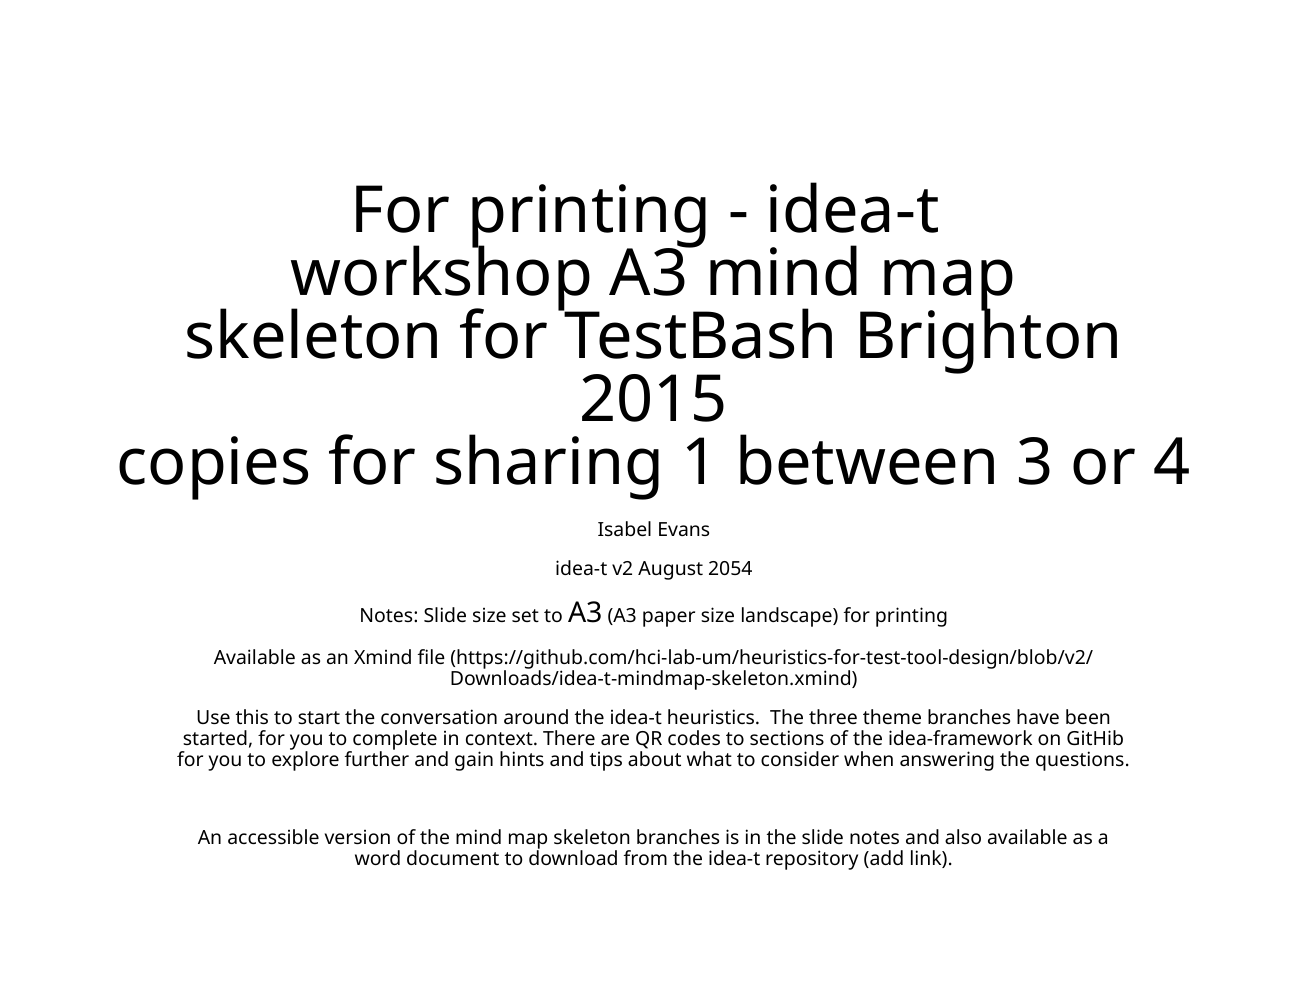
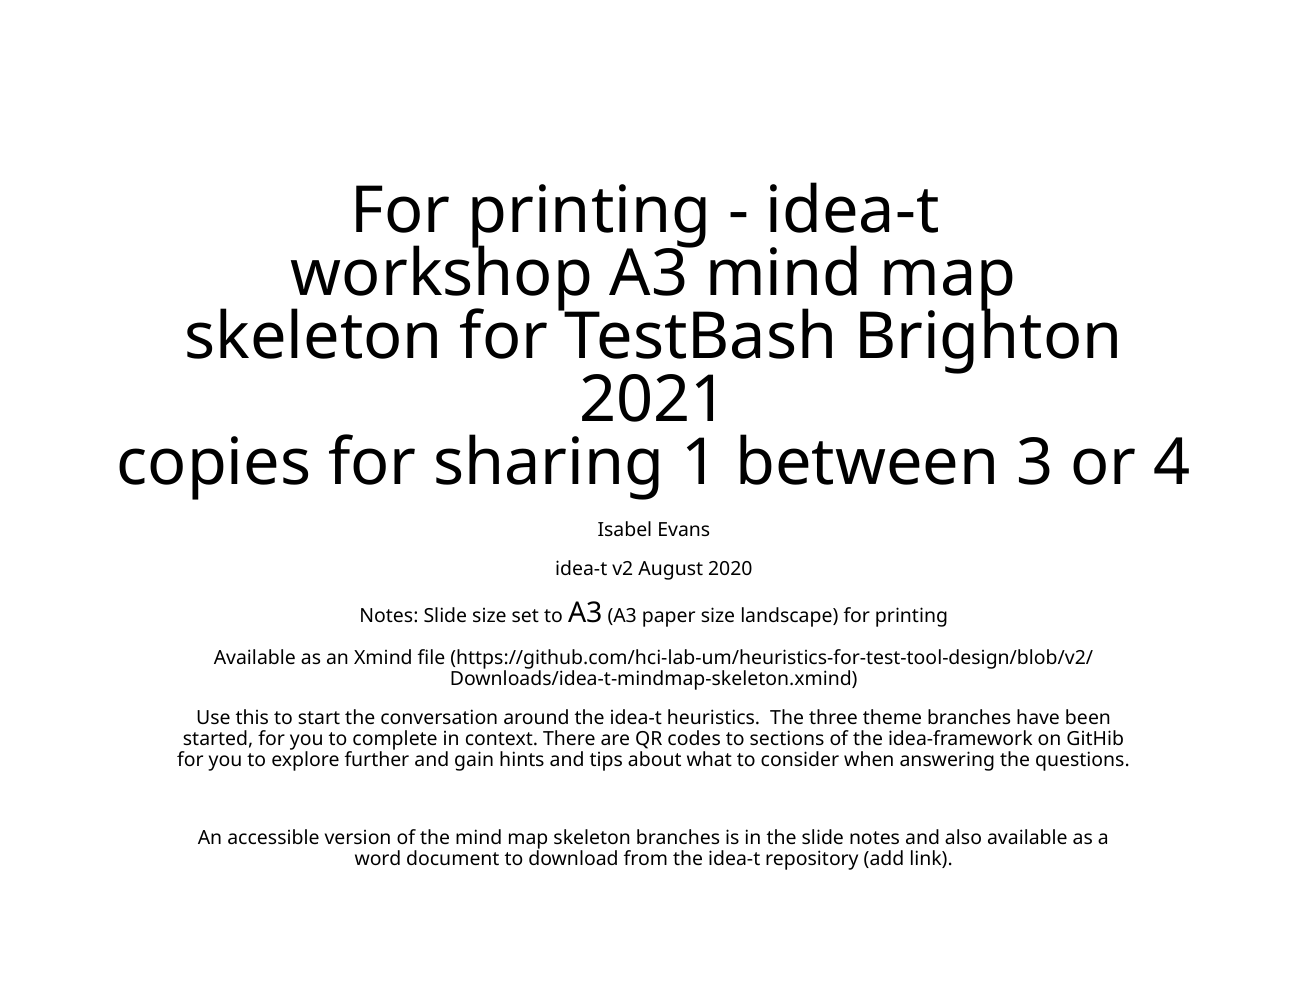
2015: 2015 -> 2021 (654, 400)
2054: 2054 -> 2020 (730, 570)
